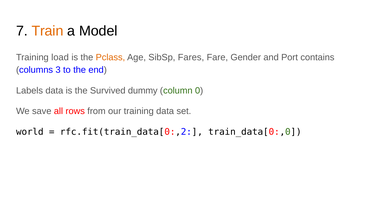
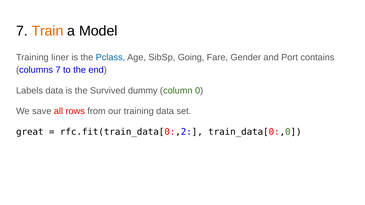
load: load -> liner (60, 57)
Pclass colour: orange -> blue (110, 57)
Fares: Fares -> Going (191, 57)
columns 3: 3 -> 7 (58, 70)
world: world -> great (30, 132)
